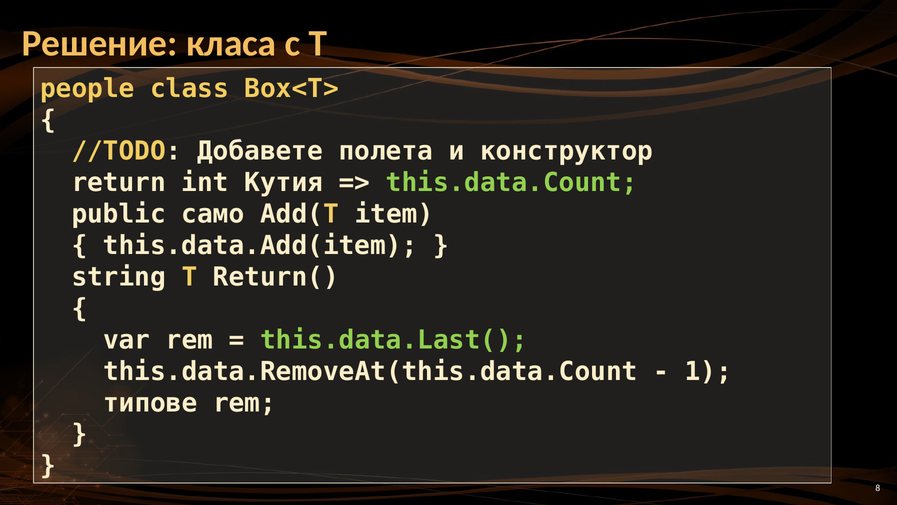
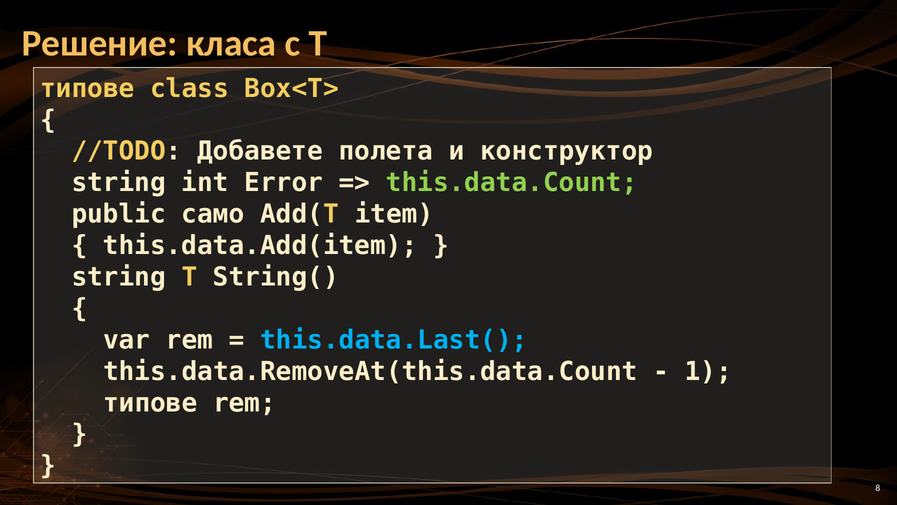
people: people -> типове (87, 88)
return: return -> string (119, 183)
Кутия: Кутия -> Error (284, 183)
Return(: Return( -> String( (276, 277)
this.data.Last( colour: light green -> light blue (394, 340)
